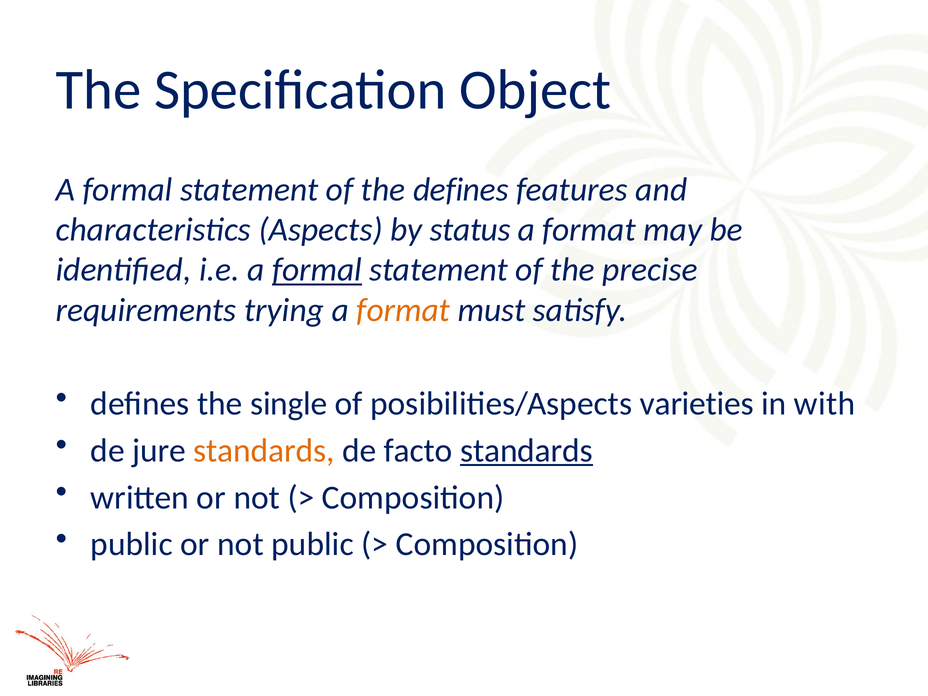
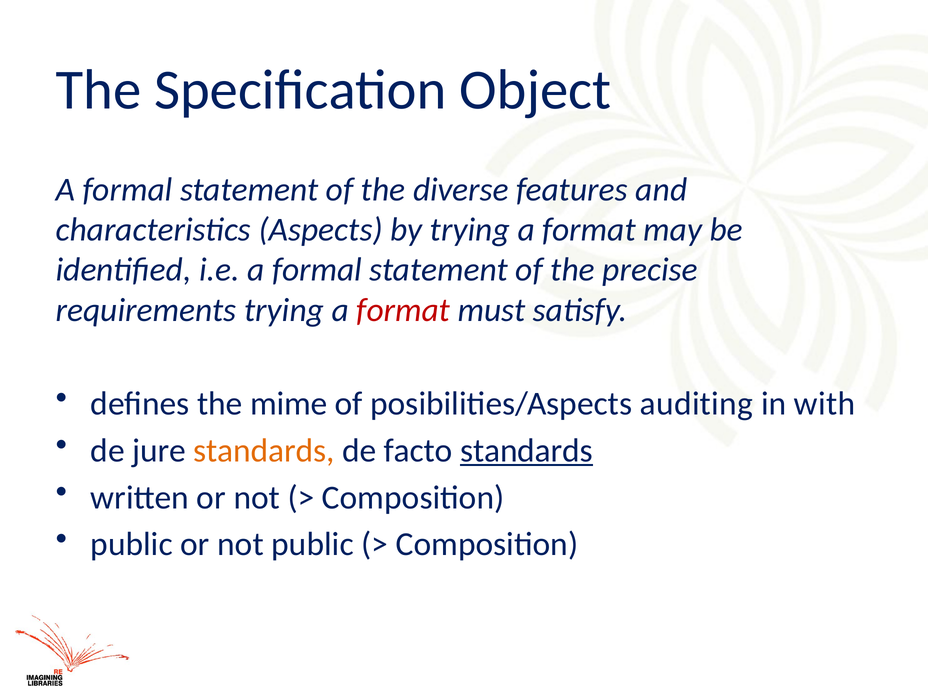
the defines: defines -> diverse (461, 189)
by status: status -> trying (470, 230)
formal underline: present -> none (317, 270)
format colour: orange -> red (403, 310)
single: single -> mime (289, 404)
varieties: varieties -> auditing (696, 404)
